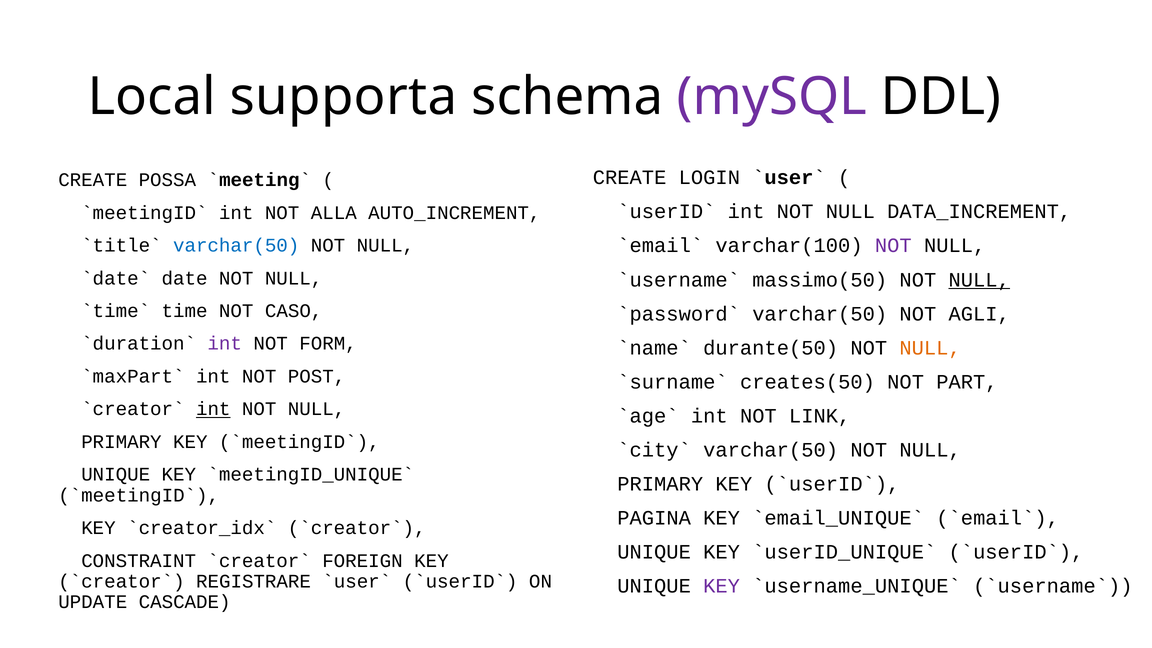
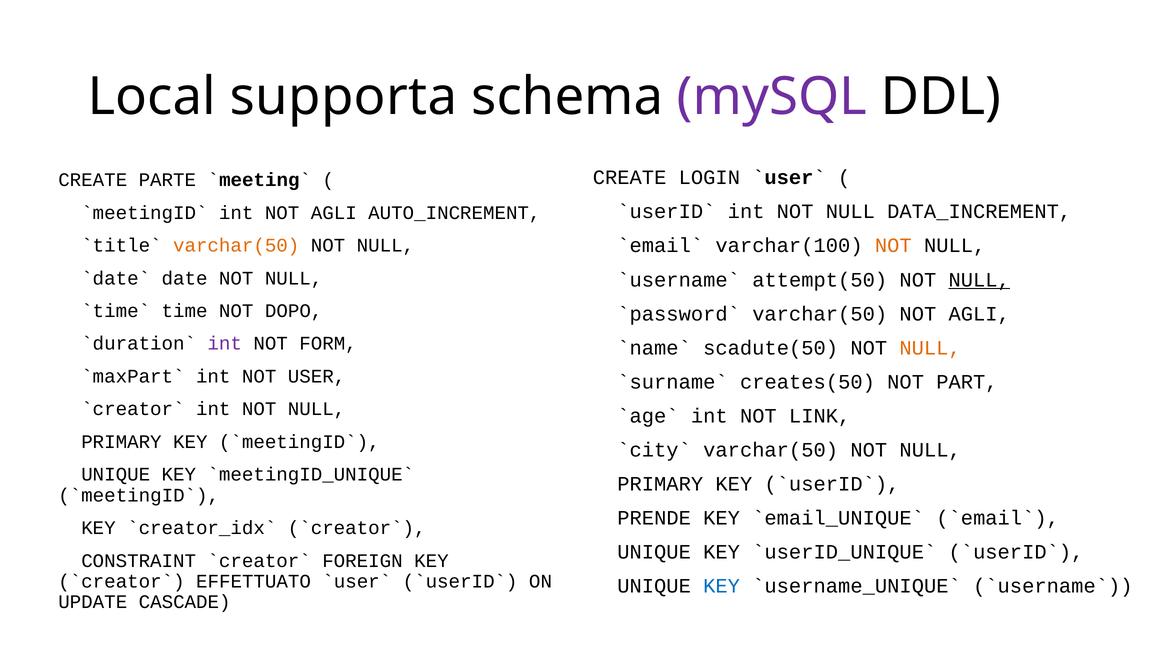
POSSA: POSSA -> PARTE (167, 180)
int NOT ALLA: ALLA -> AGLI (334, 213)
NOT colour: purple -> orange (893, 246)
varchar(50 colour: blue -> orange (236, 245)
massimo(50: massimo(50 -> attempt(50 (820, 280)
CASO: CASO -> DOPO (294, 311)
durante(50: durante(50 -> scadute(50 (771, 348)
POST: POST -> USER (317, 376)
int underline: present -> none (213, 409)
PAGINA: PAGINA -> PRENDE (654, 518)
REGISTRARE: REGISTRARE -> EFFETTUATO (254, 581)
KEY colour: purple -> blue (722, 586)
